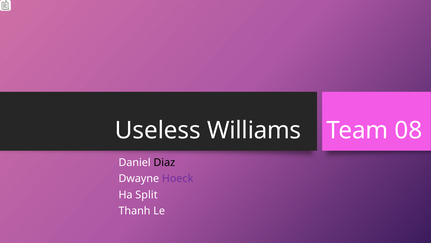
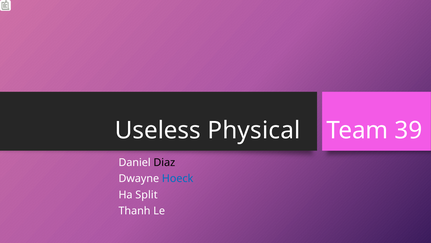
Williams: Williams -> Physical (254, 130)
08: 08 -> 39 (408, 130)
Hoeck colour: purple -> blue (178, 178)
